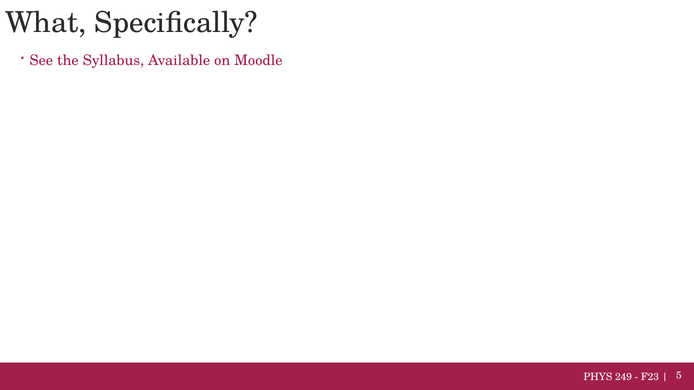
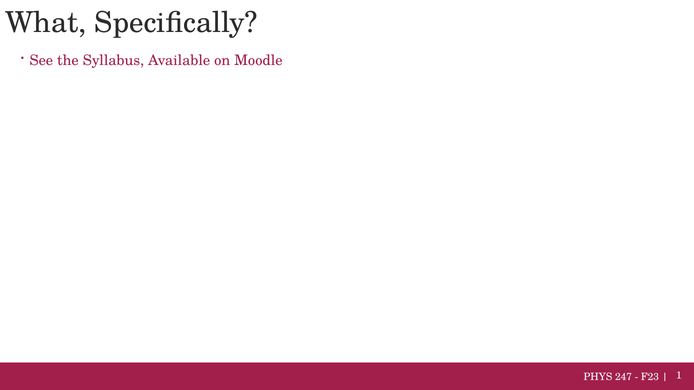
249: 249 -> 247 (624, 377)
5: 5 -> 1 (679, 376)
